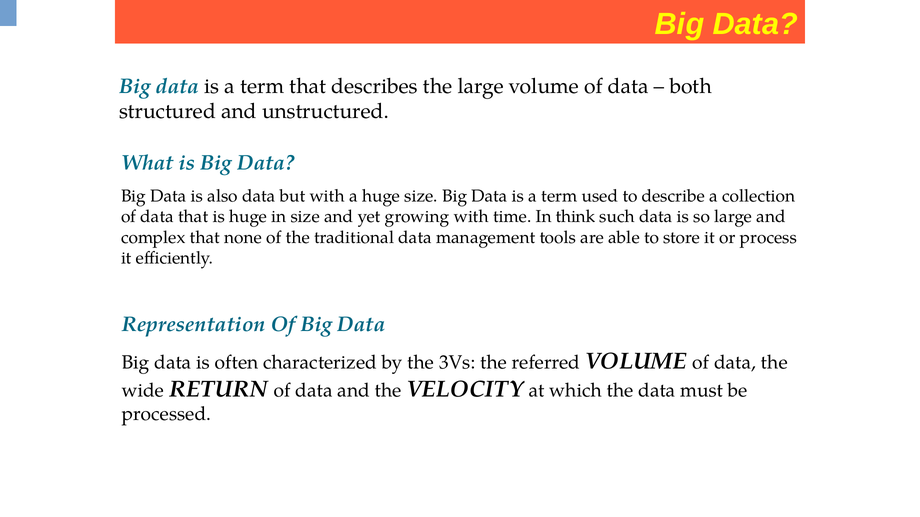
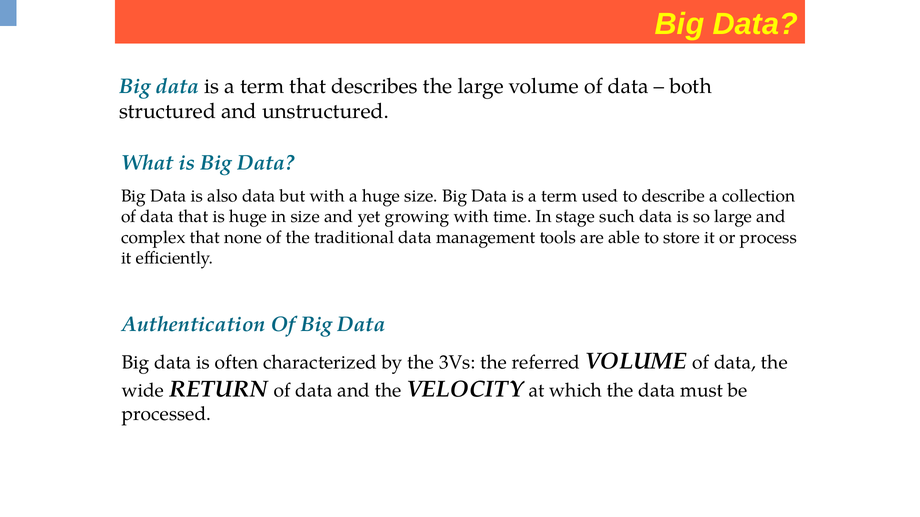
think: think -> stage (576, 217)
Representation: Representation -> Authentication (194, 325)
